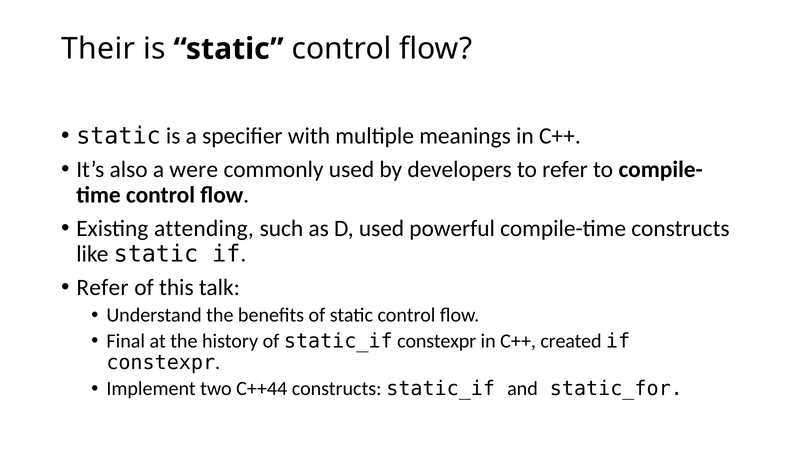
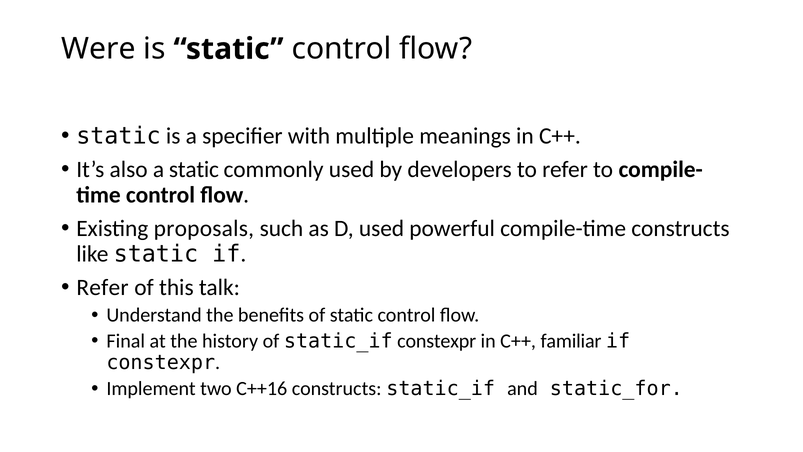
Their: Their -> Were (98, 49)
a were: were -> static (194, 169)
attending: attending -> proposals (204, 228)
created: created -> familiar (571, 341)
C++44: C++44 -> C++16 (262, 388)
